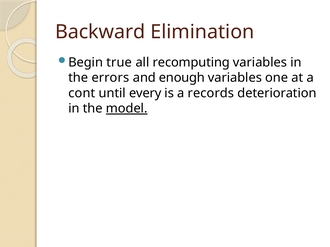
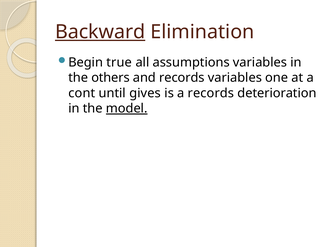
Backward underline: none -> present (100, 32)
recomputing: recomputing -> assumptions (191, 62)
errors: errors -> others (110, 78)
and enough: enough -> records (182, 78)
every: every -> gives (145, 93)
